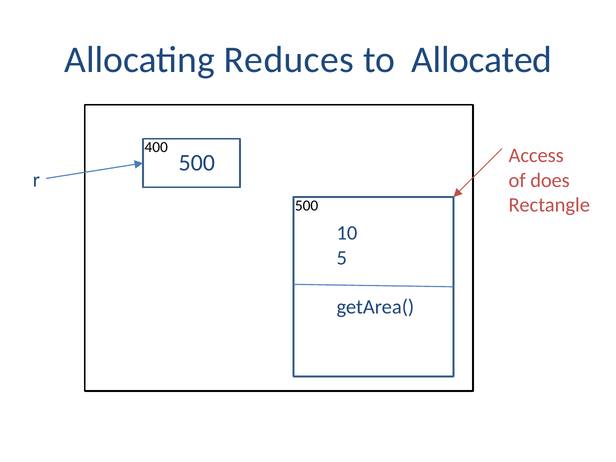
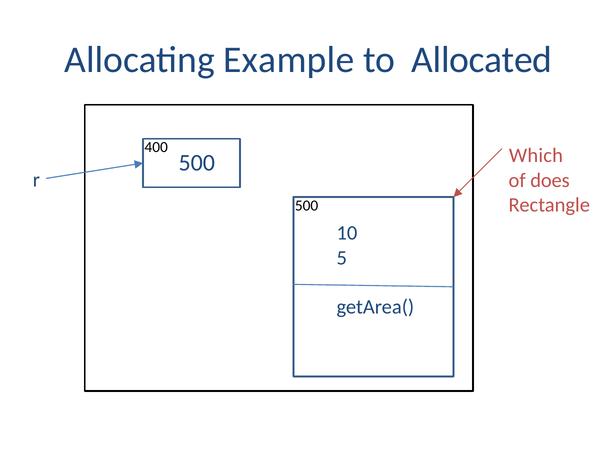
Reduces: Reduces -> Example (289, 60)
Access: Access -> Which (536, 156)
